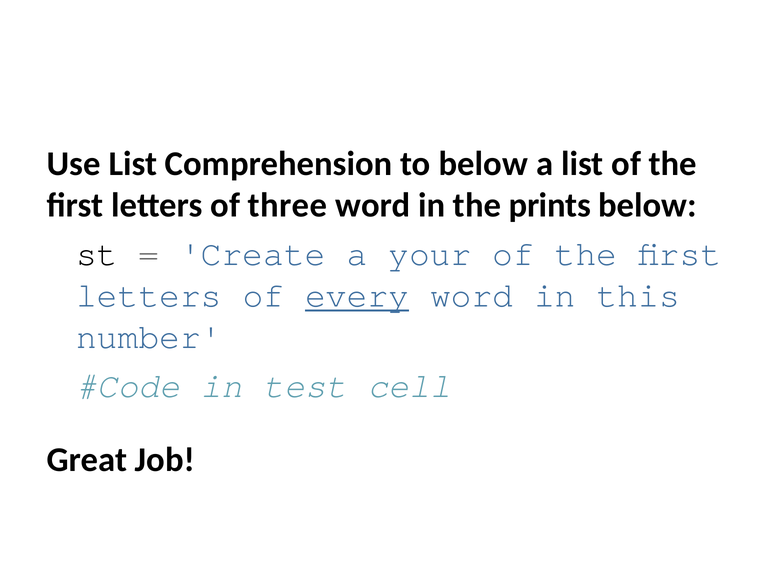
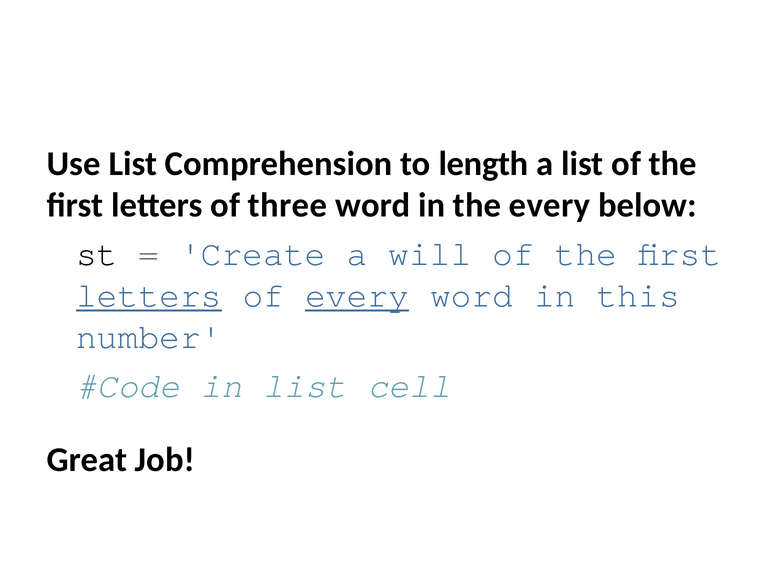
to below: below -> length (483, 164)
the prints: prints -> every (549, 205)
your: your -> will (430, 254)
letters underline: none -> present (149, 295)
in test: test -> list (305, 386)
